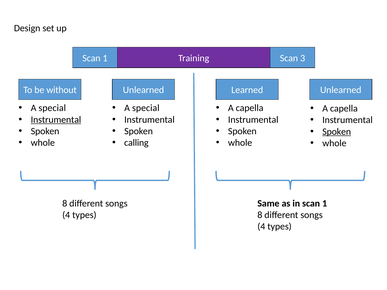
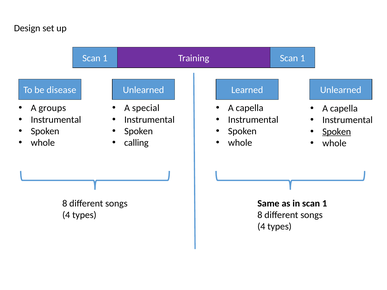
1 Scan 3: 3 -> 1 (303, 58)
without: without -> disease (61, 90)
special: special -> groups (52, 108)
Instrumental underline: present -> none (56, 120)
